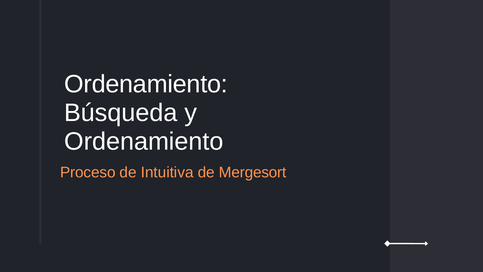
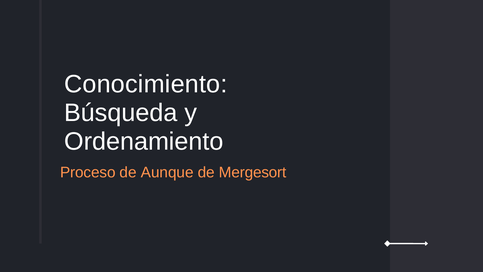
Ordenamiento: Ordenamiento -> Conocimiento (146, 84)
Intuitiva: Intuitiva -> Aunque (167, 172)
